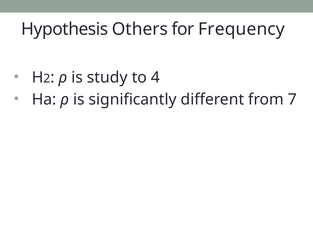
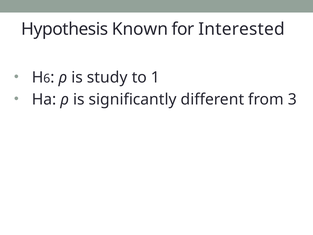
Others: Others -> Known (140, 29)
Frequency: Frequency -> Interested (242, 29)
2: 2 -> 6 (47, 79)
4: 4 -> 1 (155, 77)
7: 7 -> 3 (292, 99)
